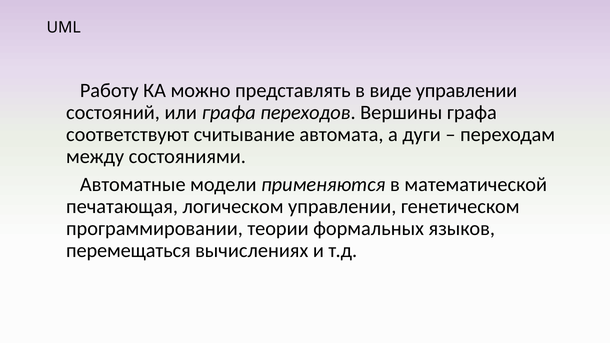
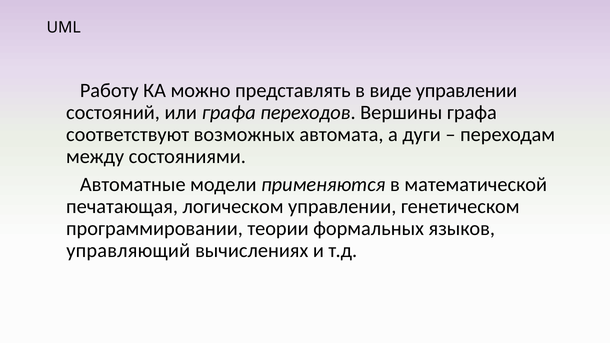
считывание: считывание -> возможных (244, 134)
перемещаться: перемещаться -> управляющий (128, 251)
